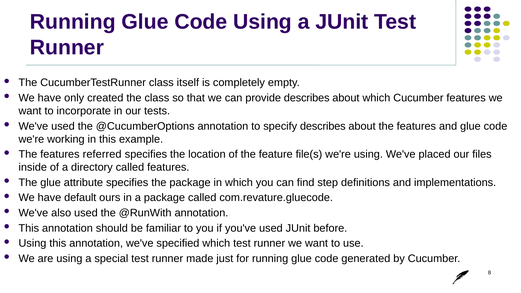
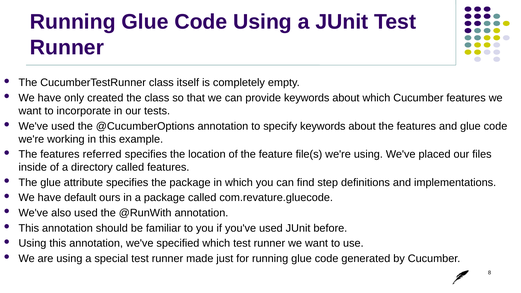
provide describes: describes -> keywords (307, 98)
specify describes: describes -> keywords (323, 126)
